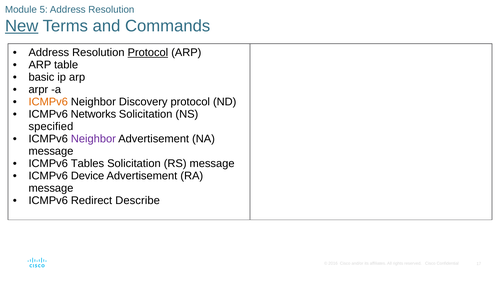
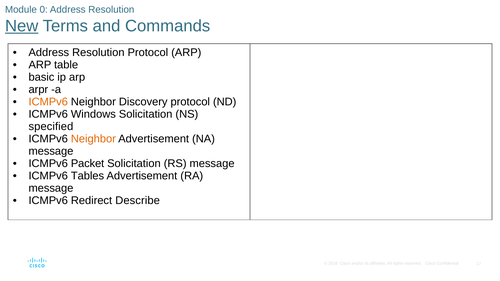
5: 5 -> 0 (44, 10)
Protocol underline: present -> none (148, 52)
Networks: Networks -> Windows (93, 114)
Neighbor colour: purple -> orange (93, 139)
Tables: Tables -> Packet (88, 164)
Device: Device -> Tables (87, 176)
